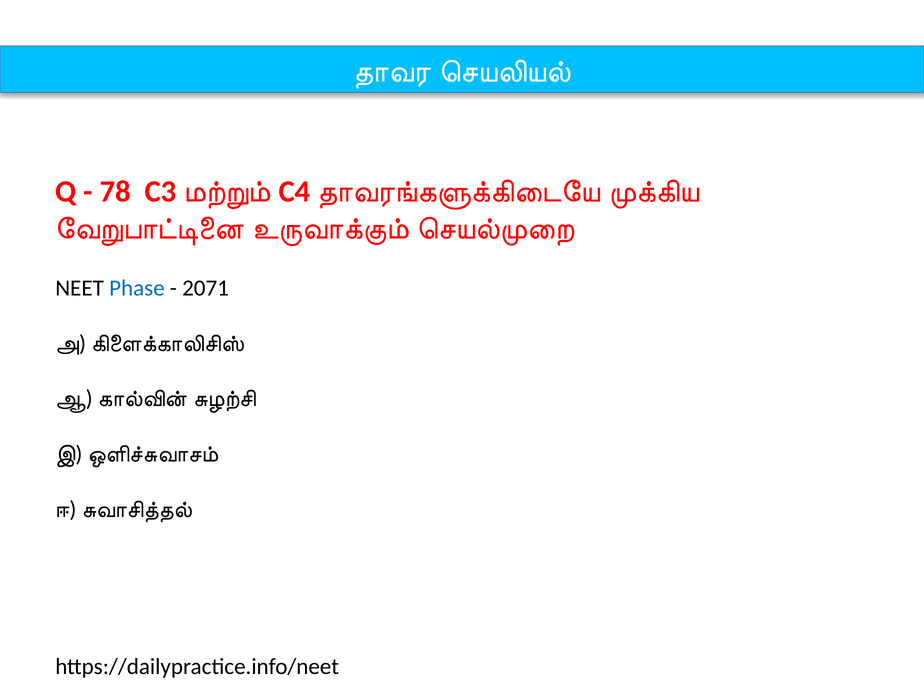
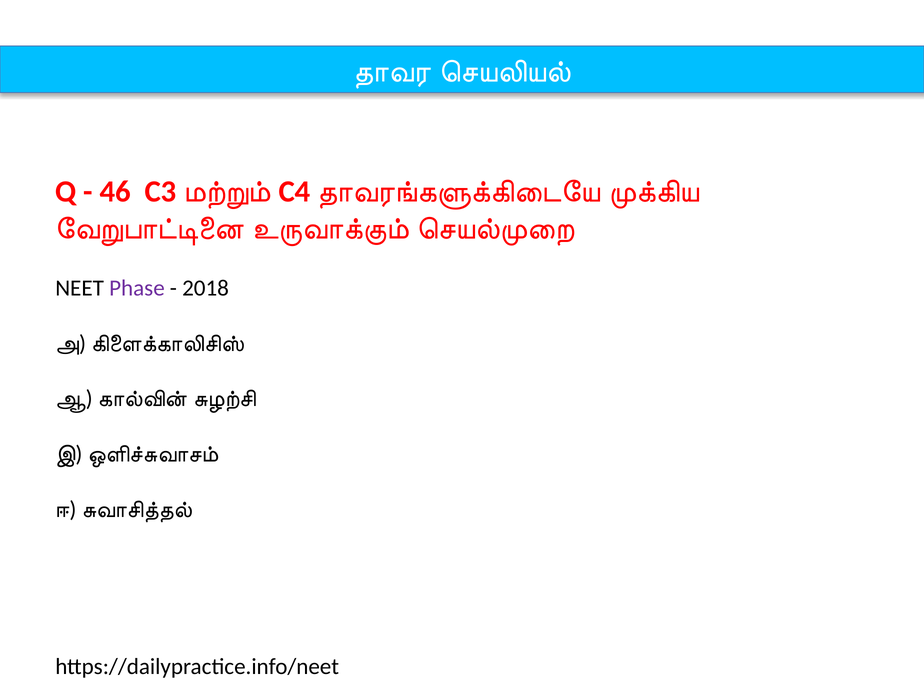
78: 78 -> 46 (115, 191)
Phase colour: blue -> purple (137, 288)
2071: 2071 -> 2018 (206, 288)
